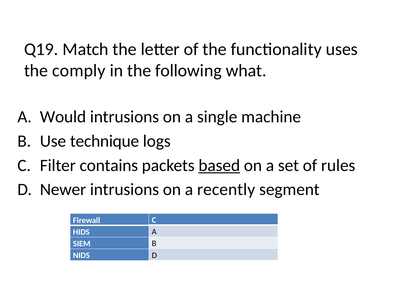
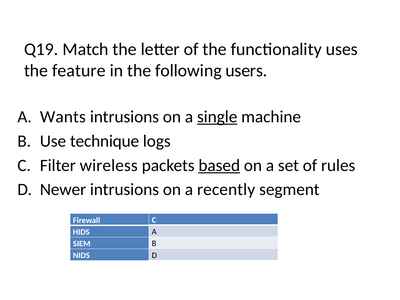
comply: comply -> feature (79, 71)
what: what -> users (246, 71)
Would: Would -> Wants (63, 117)
single underline: none -> present (217, 117)
contains: contains -> wireless (109, 165)
